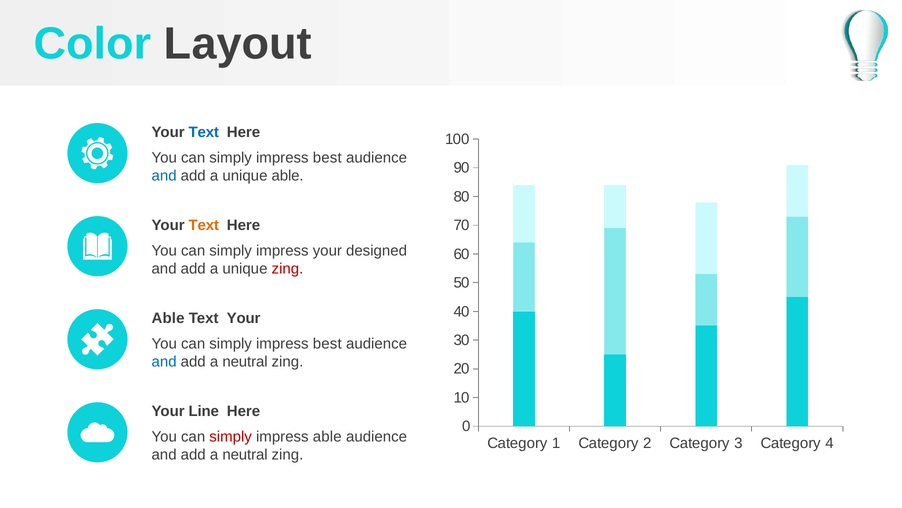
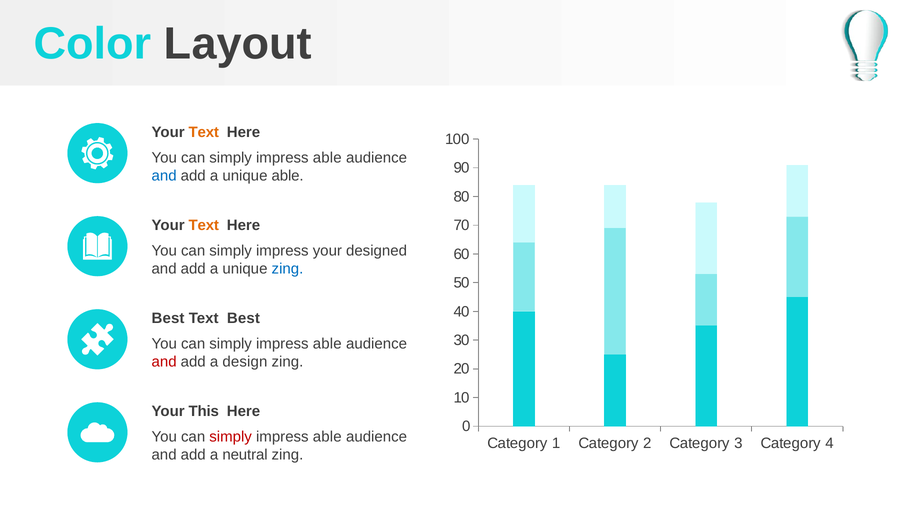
Text colour: blue -> orange (204, 132)
best: best -> able (327, 157)
zing colour: red -> blue (287, 268)
Able: Able -> Best (168, 318)
Text Your: Your -> Best (243, 318)
best: best -> able (327, 343)
and colour: blue -> red (164, 361)
neutral: neutral -> design (245, 361)
Line: Line -> This (204, 411)
